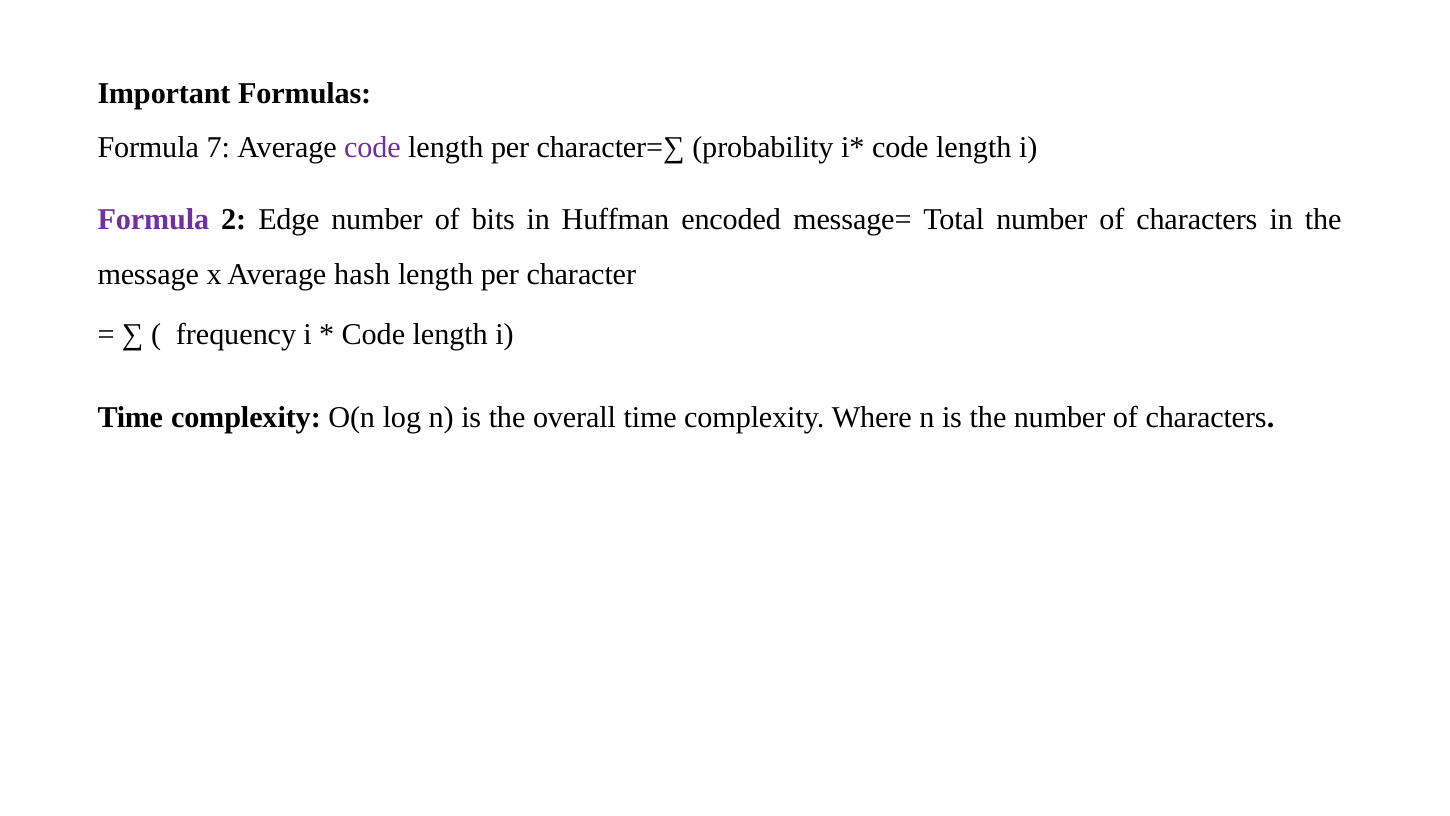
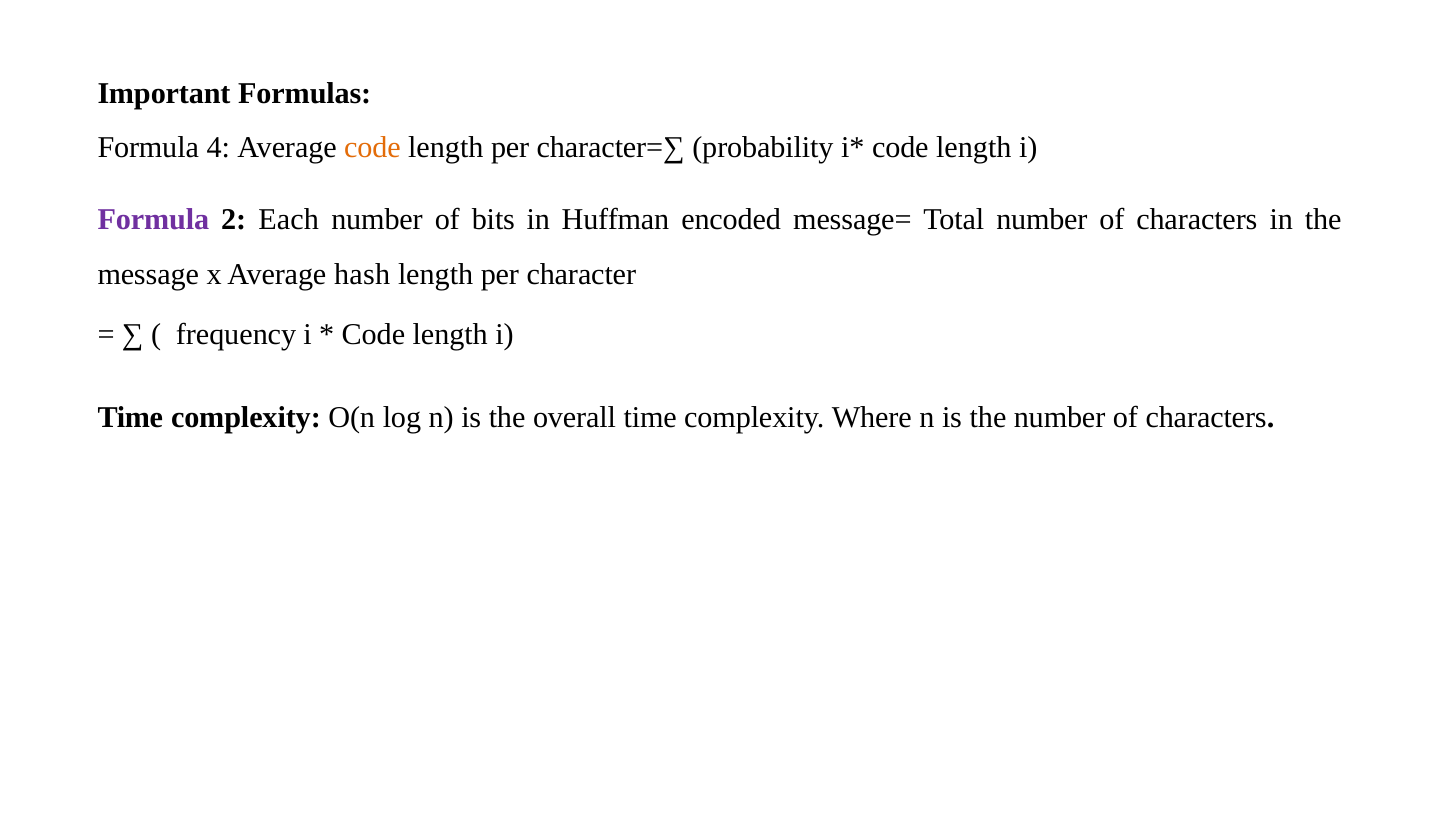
7: 7 -> 4 (218, 148)
code colour: purple -> orange (372, 148)
Edge: Edge -> Each (289, 220)
